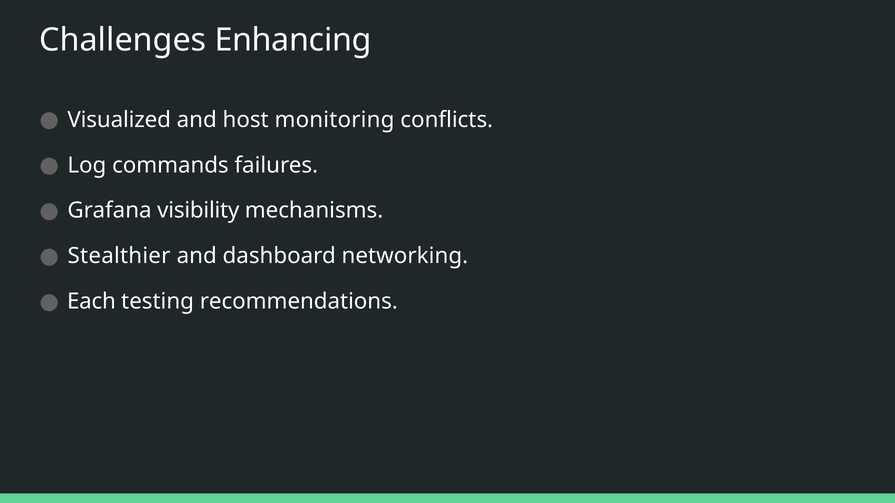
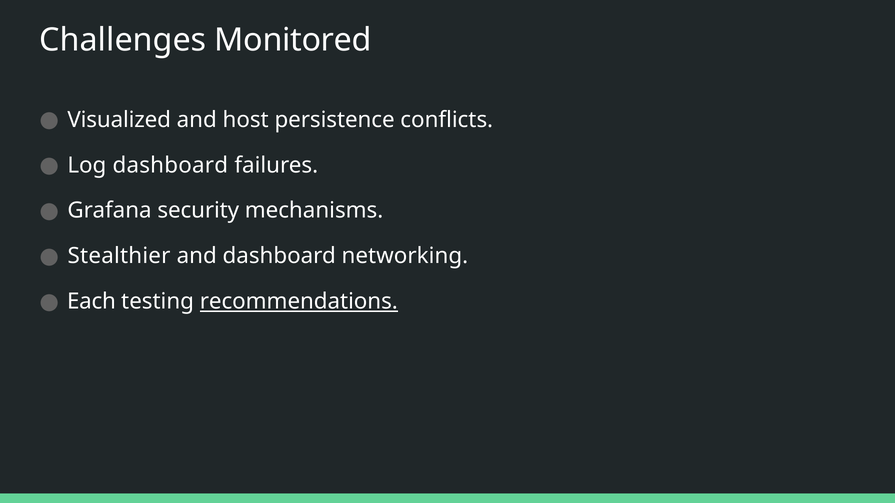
Enhancing: Enhancing -> Monitored (293, 40)
monitoring: monitoring -> persistence (335, 120)
Log commands: commands -> dashboard (170, 165)
visibility: visibility -> security (198, 211)
recommendations underline: none -> present (299, 302)
